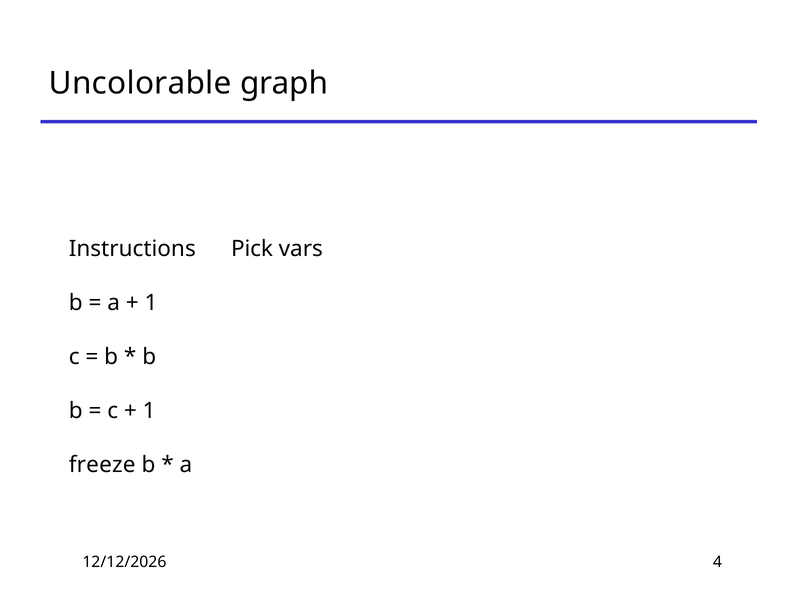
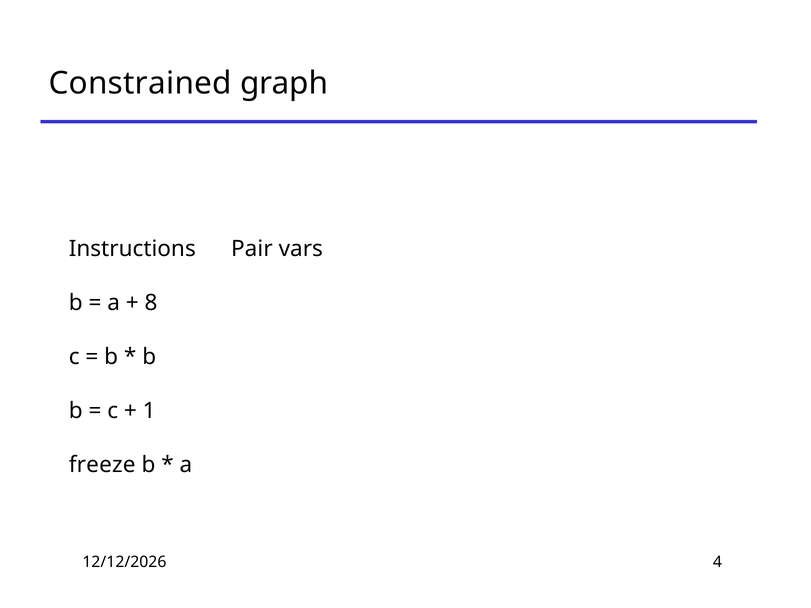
Uncolorable: Uncolorable -> Constrained (140, 83)
Pick: Pick -> Pair (252, 249)
1: 1 -> 8 (151, 303)
